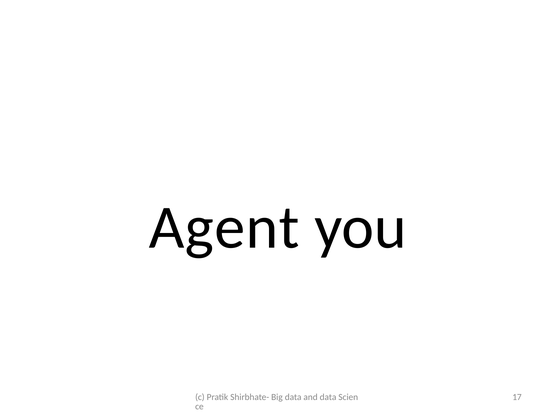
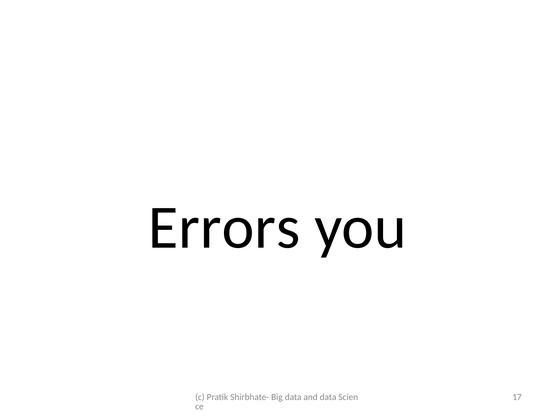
Agent: Agent -> Errors (224, 228)
